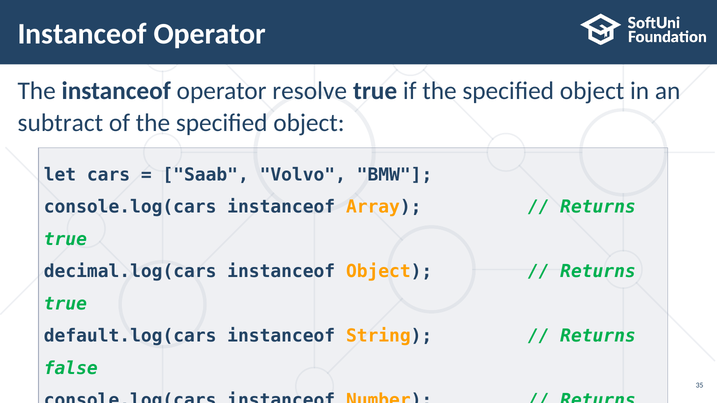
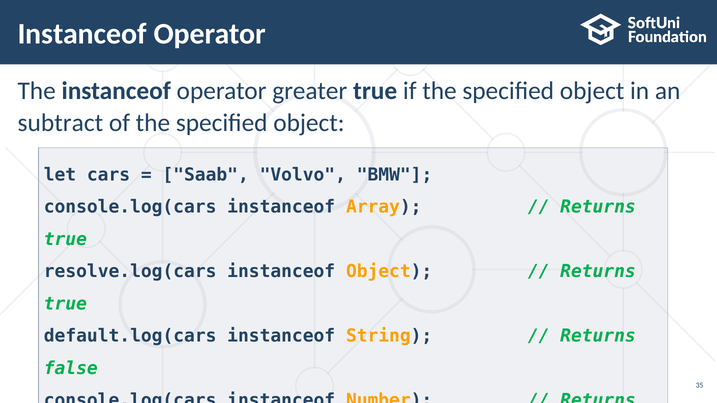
resolve: resolve -> greater (310, 91)
decimal.log(cars: decimal.log(cars -> resolve.log(cars (130, 272)
